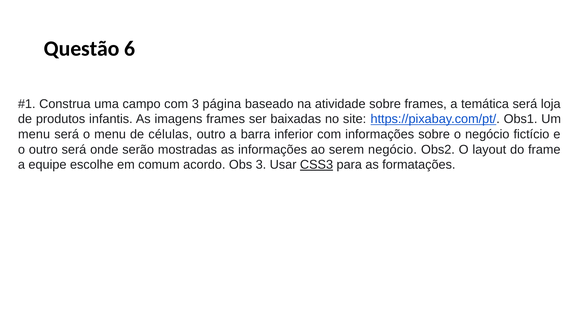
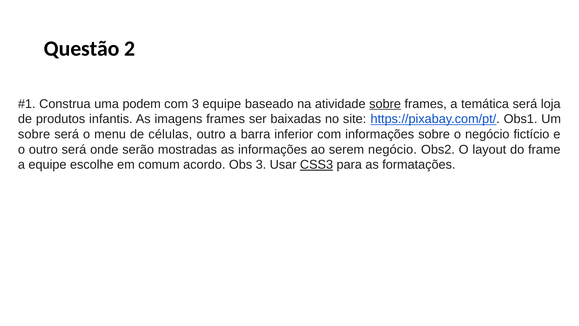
6: 6 -> 2 (130, 49)
campo: campo -> podem (142, 104)
3 página: página -> equipe (222, 104)
sobre underline: none -> present (385, 104)
menu: menu -> sobre (34, 134)
